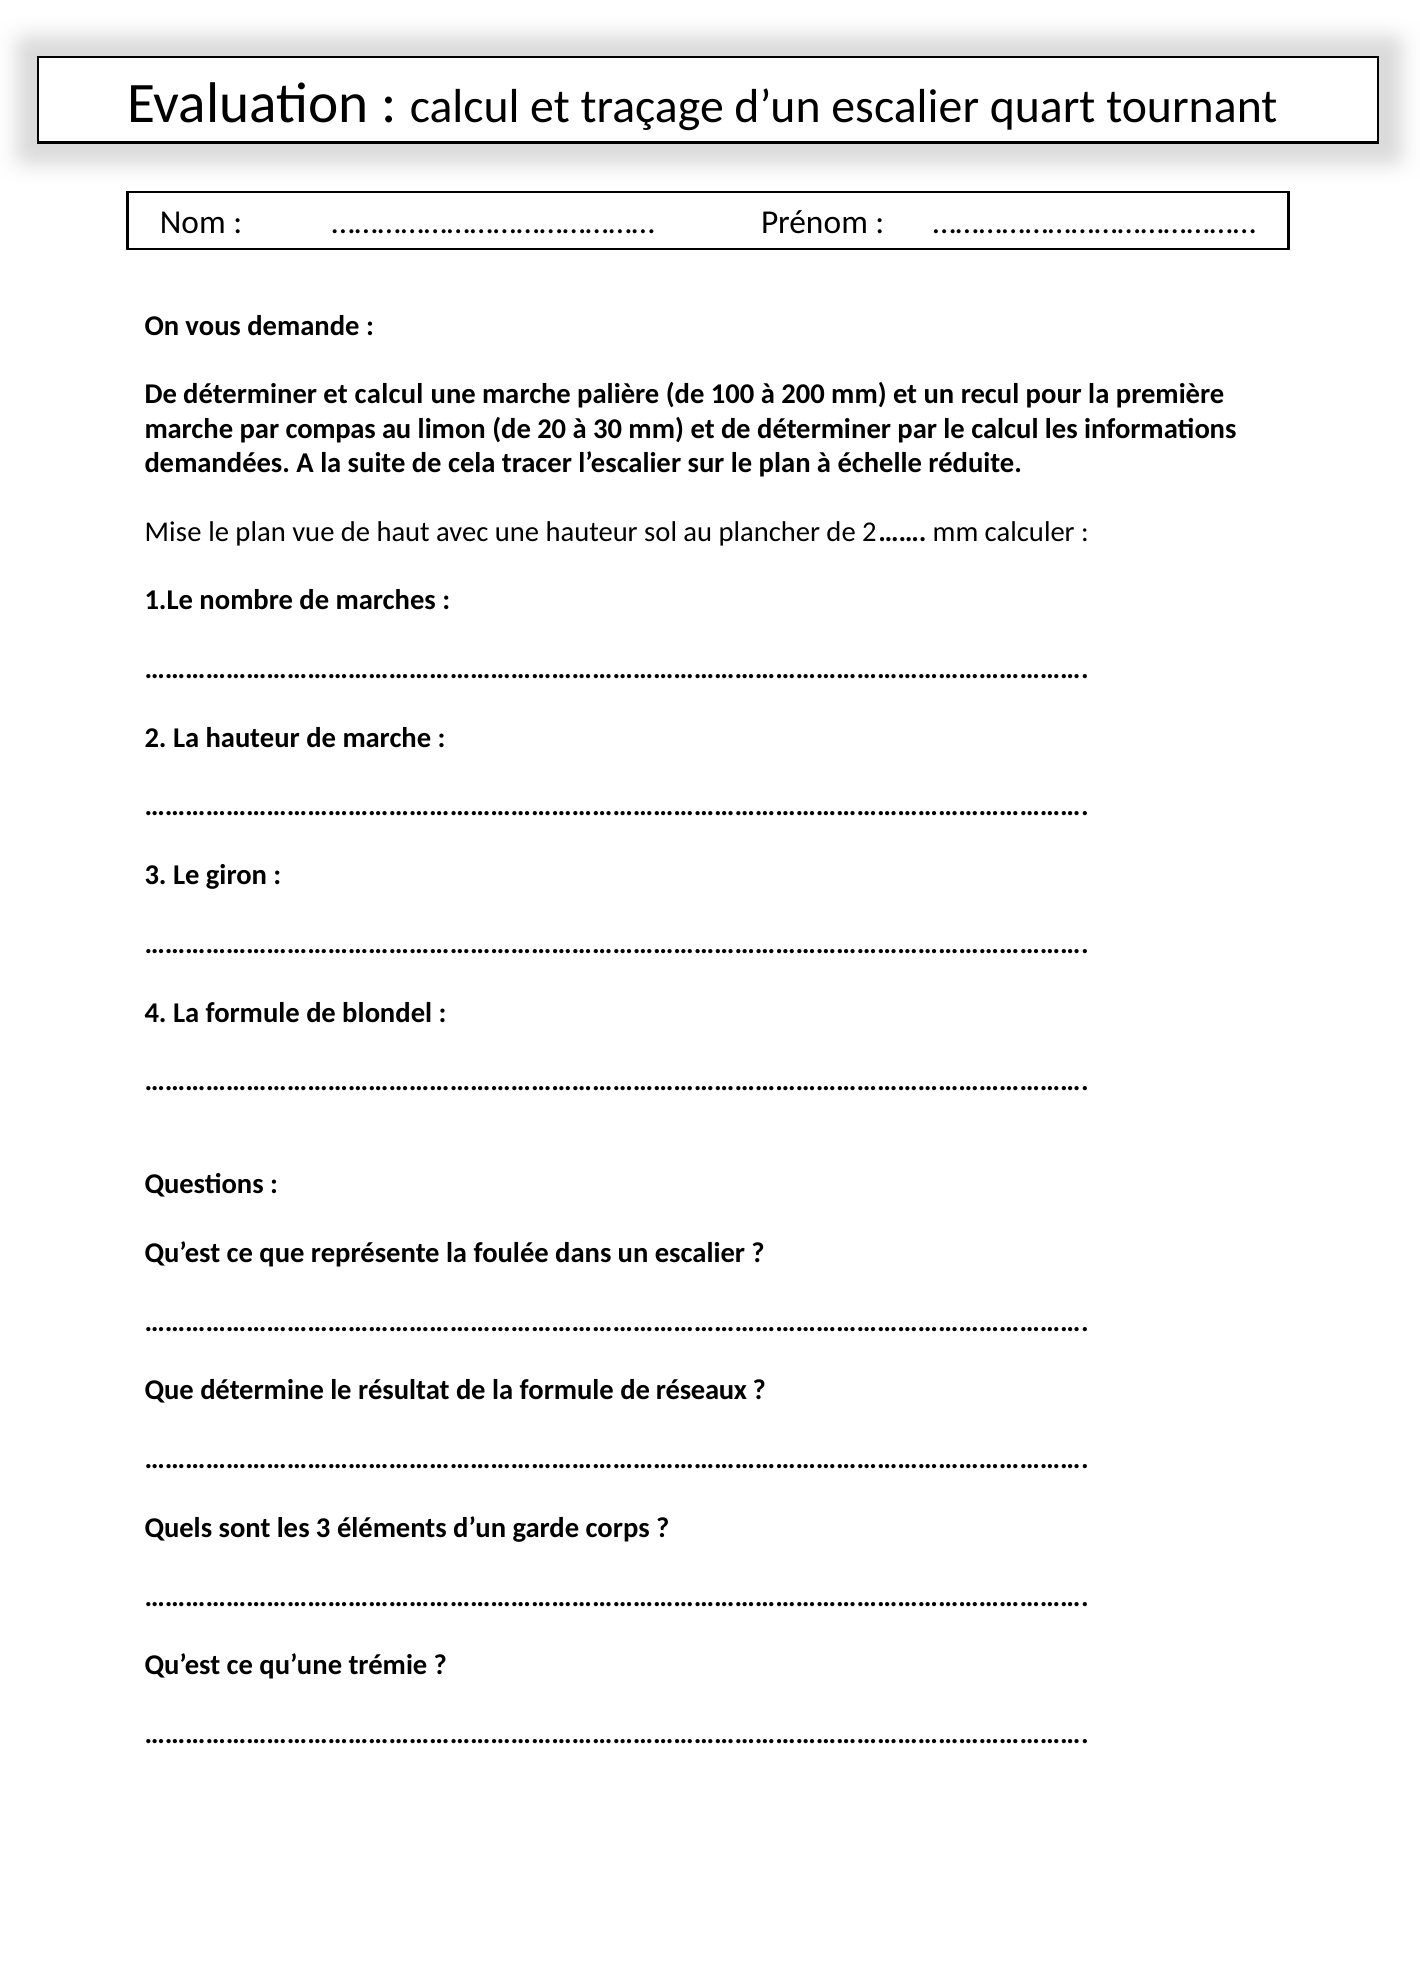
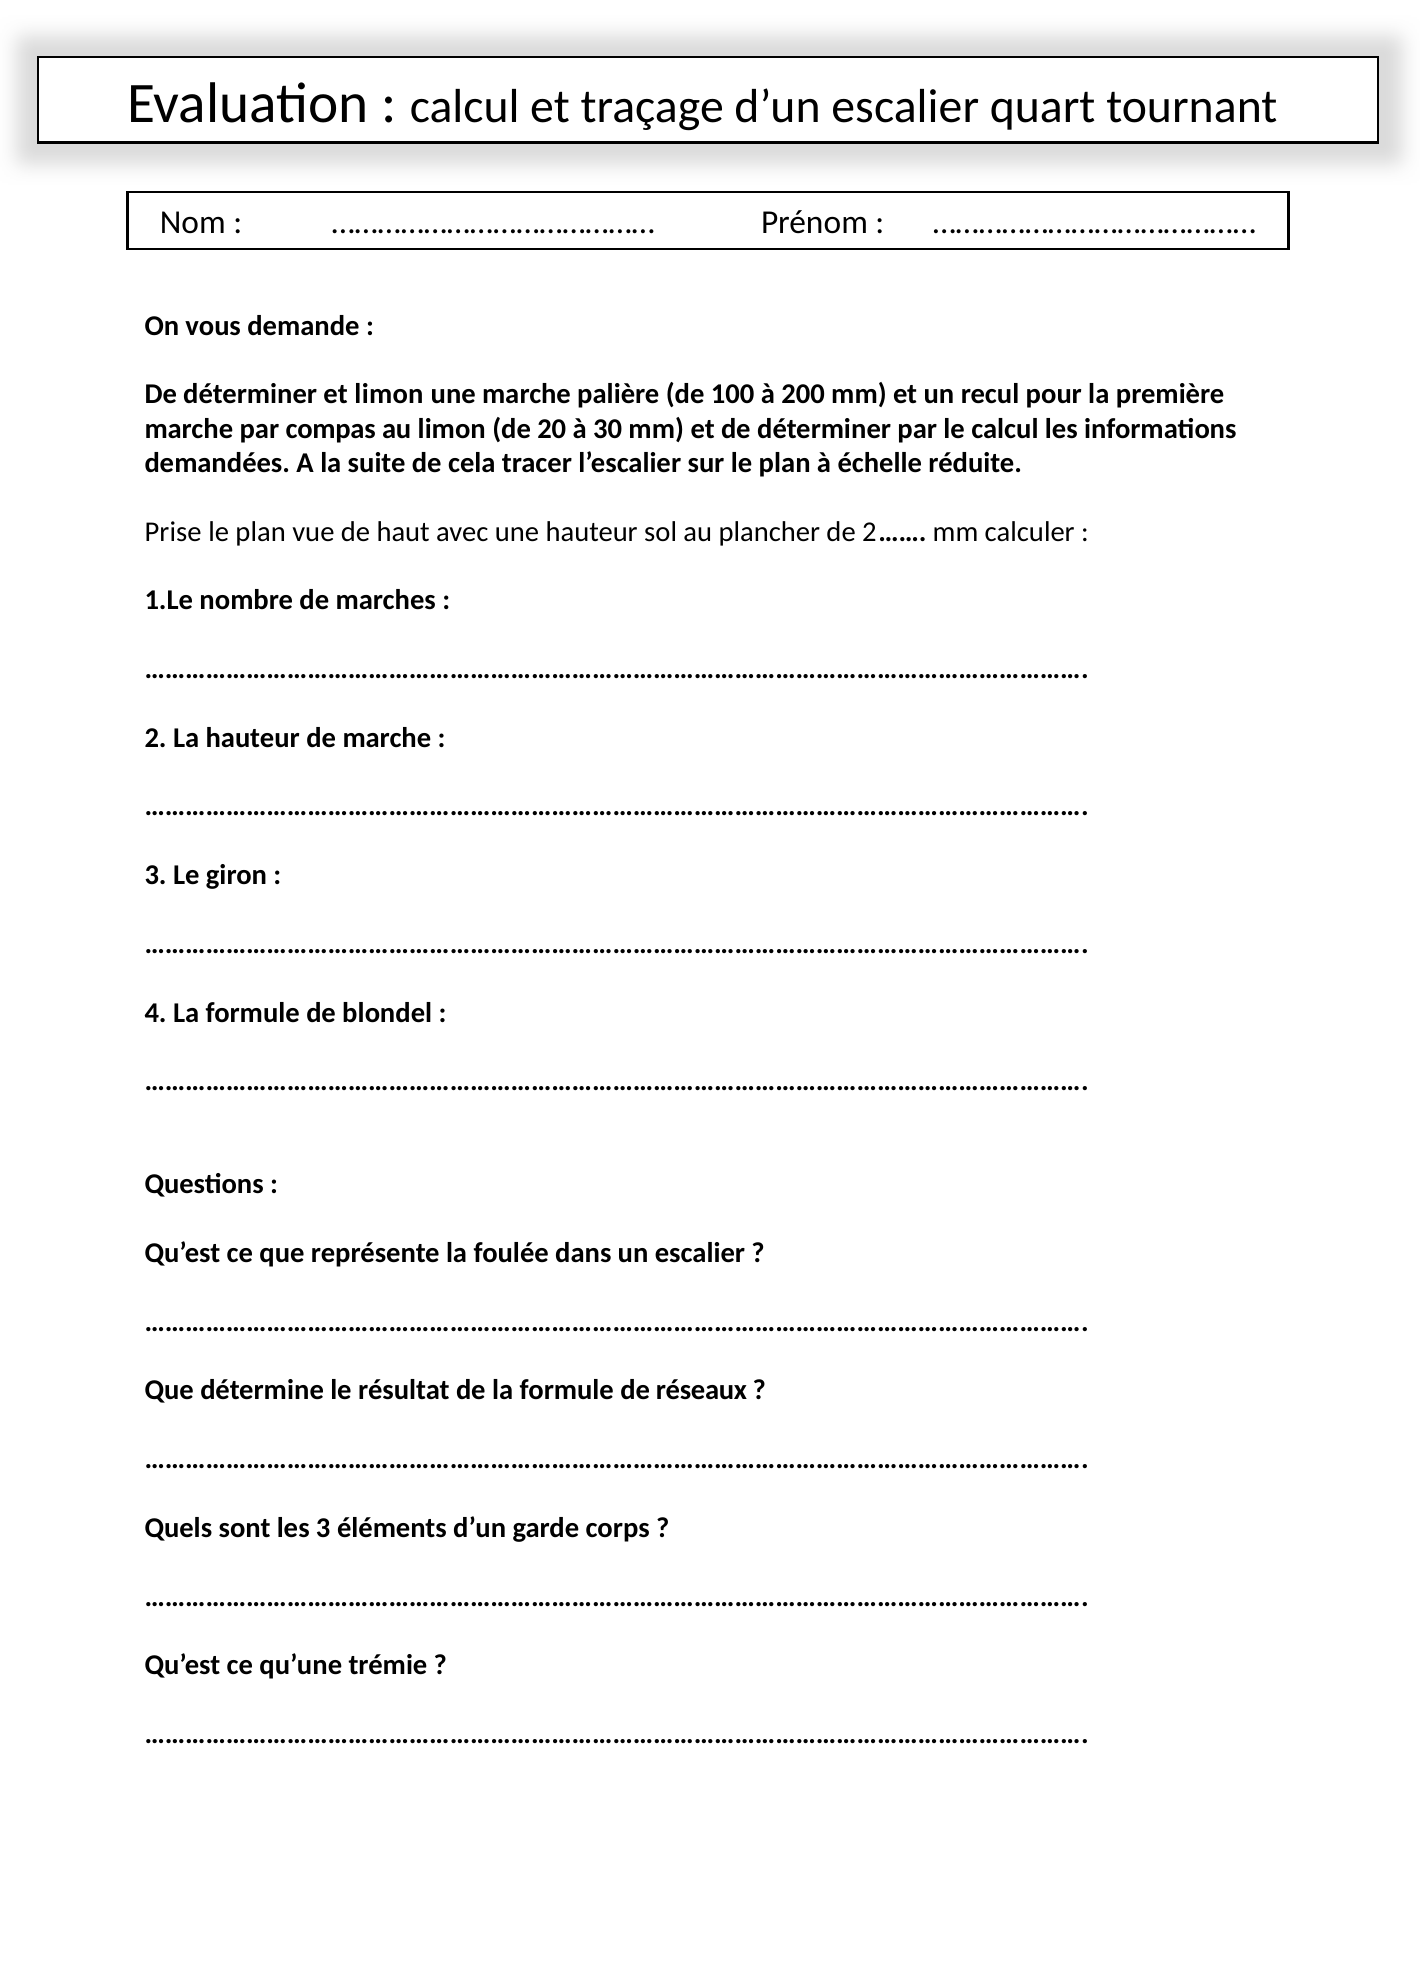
et calcul: calcul -> limon (389, 394)
Mise: Mise -> Prise (173, 532)
